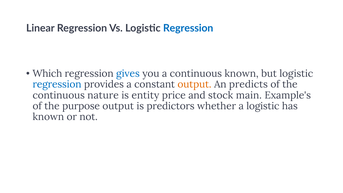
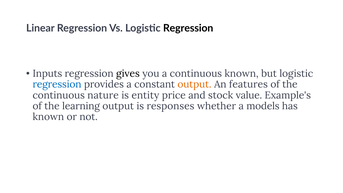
Regression colour: blue -> black (188, 28)
Which: Which -> Inputs (47, 74)
gives colour: blue -> black (128, 74)
predicts: predicts -> features (248, 84)
main: main -> value (249, 95)
purpose: purpose -> learning (81, 106)
predictors: predictors -> responses (170, 106)
a logistic: logistic -> models (263, 106)
